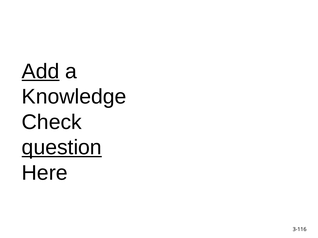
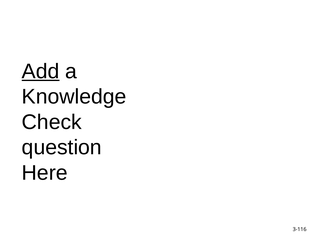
question underline: present -> none (62, 148)
